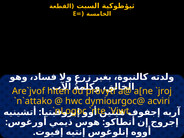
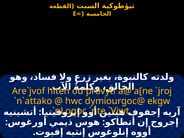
acviri: acviri -> ekgw (159, 101)
